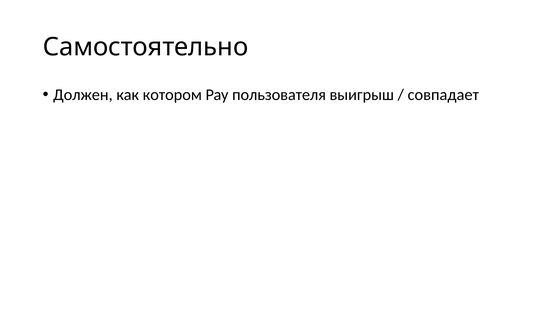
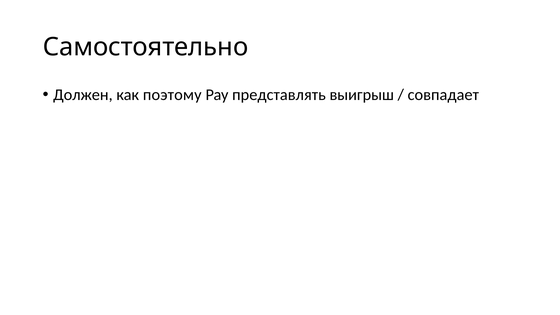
котором: котором -> поэтому (172, 95)
пользователя: пользователя -> представлять (279, 95)
